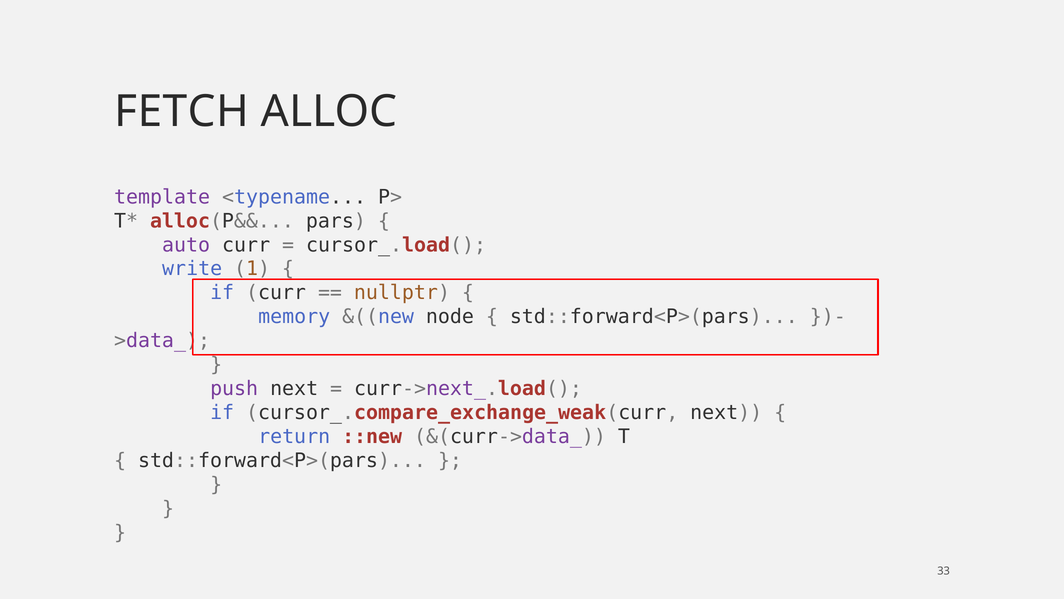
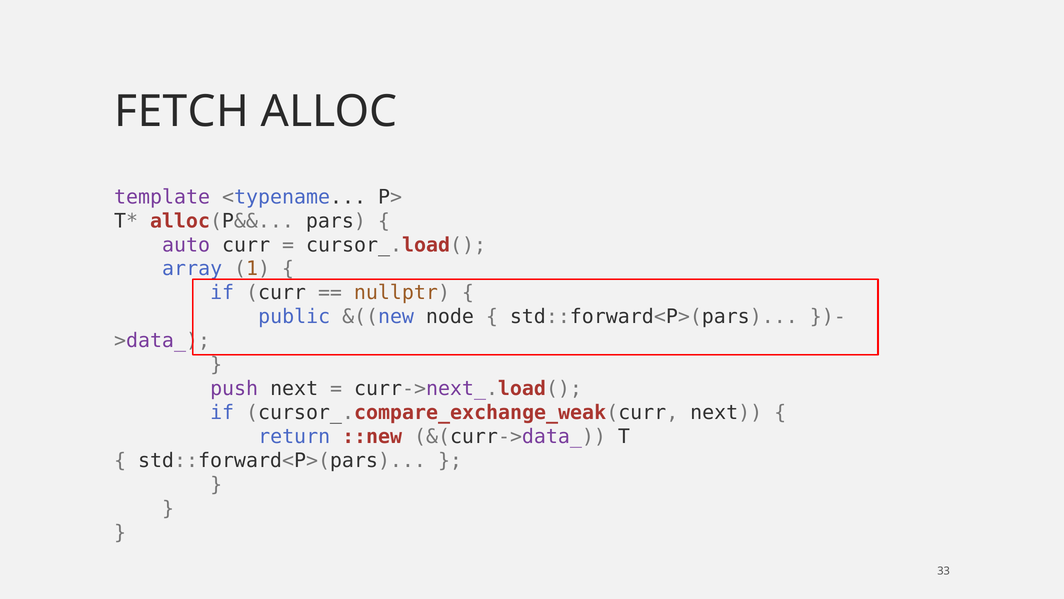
write: write -> array (192, 269)
memory: memory -> public (294, 317)
